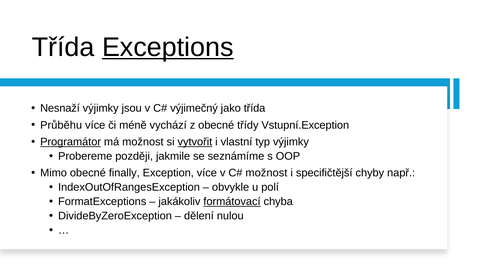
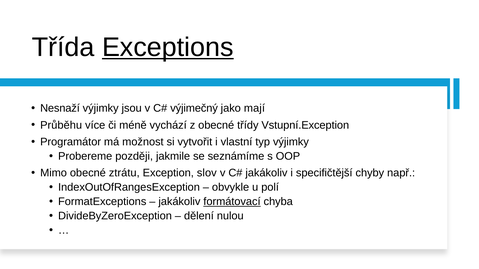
jako třída: třída -> mají (254, 108)
Programátor underline: present -> none (71, 142)
vytvořit underline: present -> none (195, 142)
finally: finally -> ztrátu (124, 173)
Exception více: více -> slov (207, 173)
možnost: možnost -> jakákoliv (266, 173)
